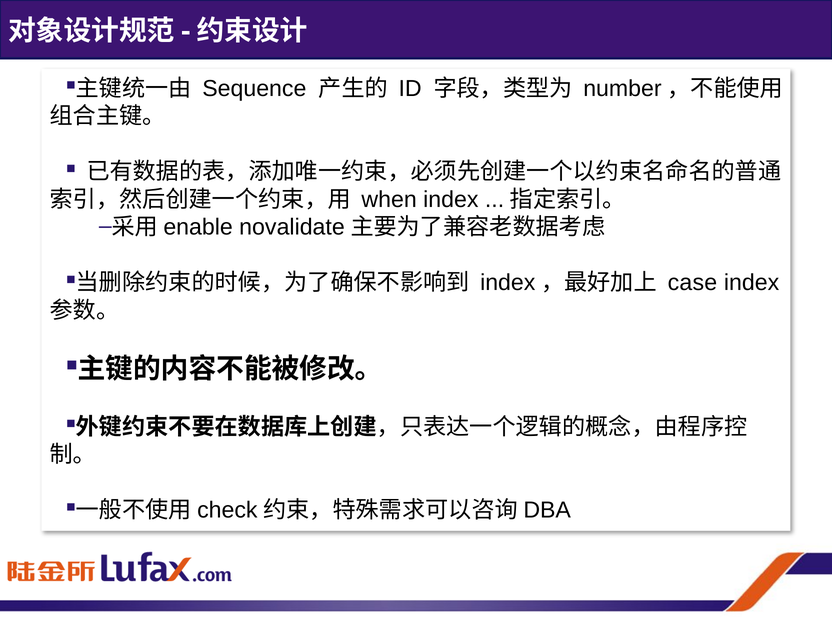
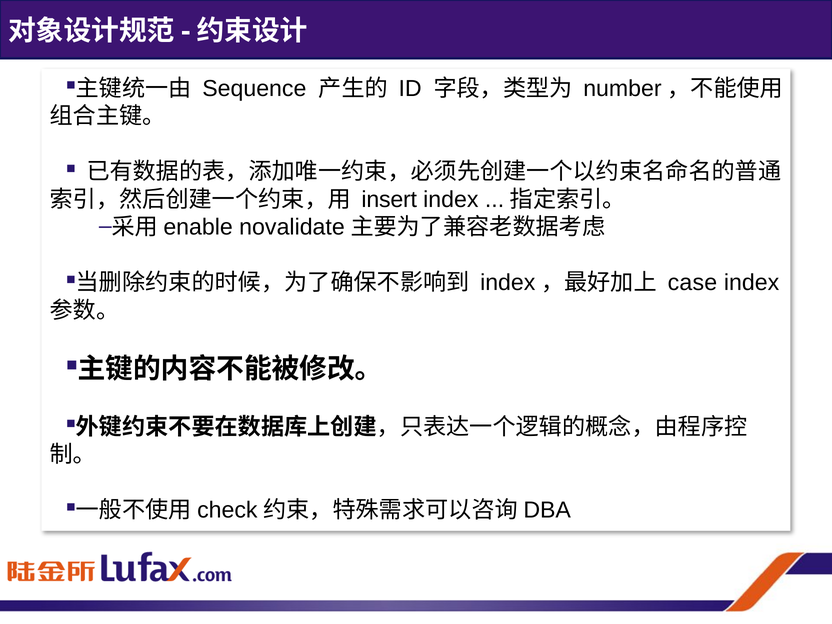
when: when -> insert (389, 199)
